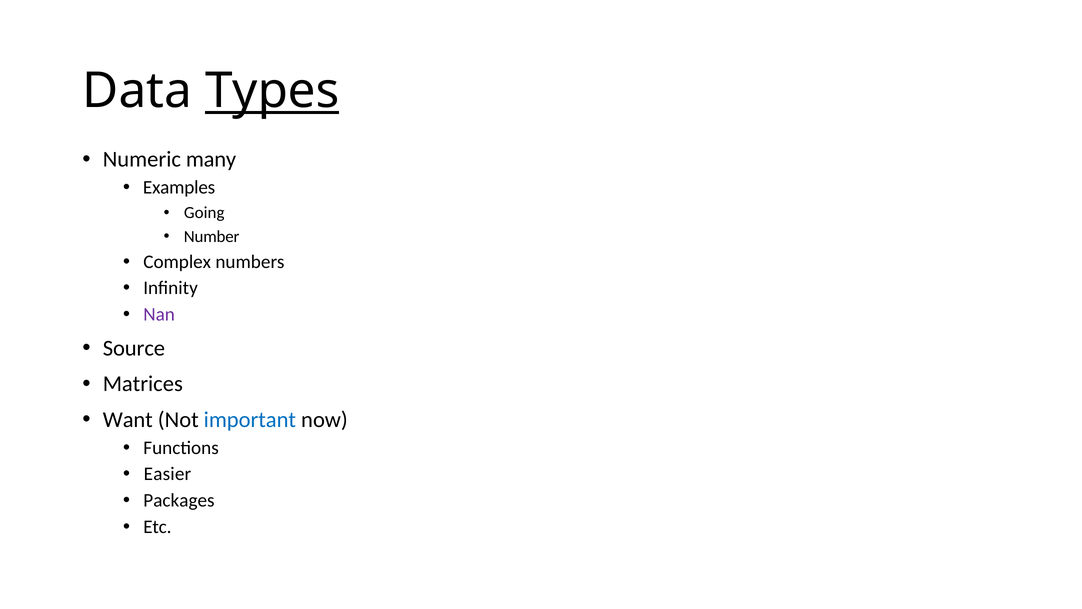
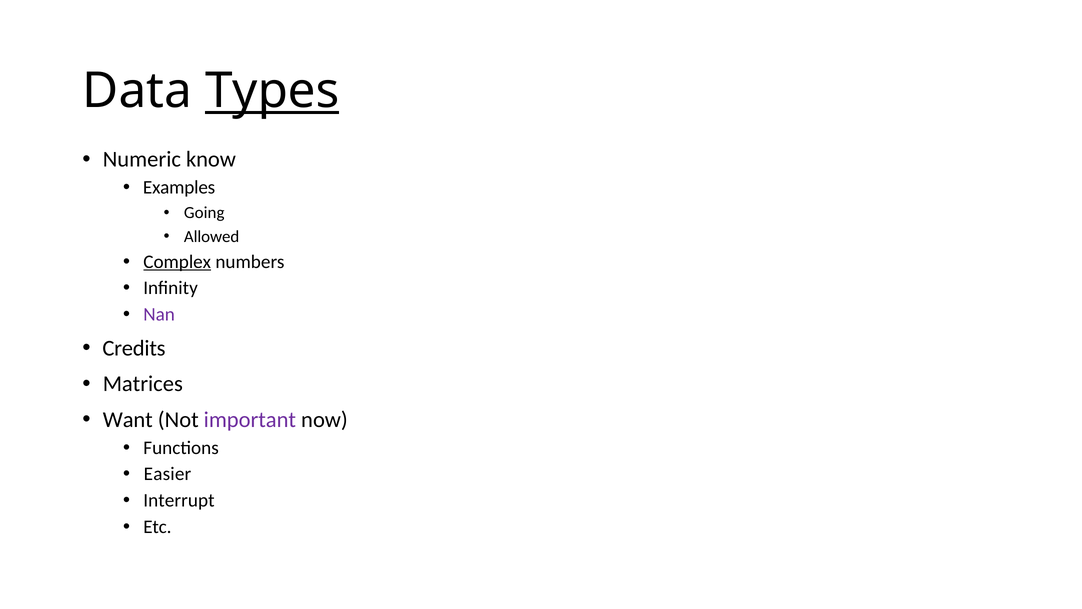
many: many -> know (211, 159)
Number: Number -> Allowed (212, 237)
Complex underline: none -> present (177, 262)
Source: Source -> Credits (134, 348)
important colour: blue -> purple (250, 419)
Packages: Packages -> Interrupt (179, 500)
